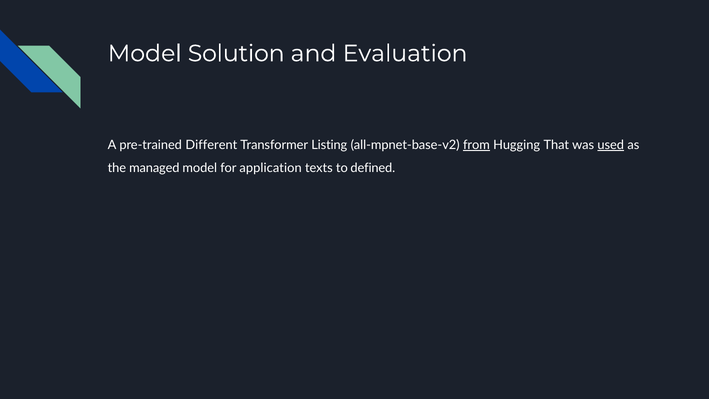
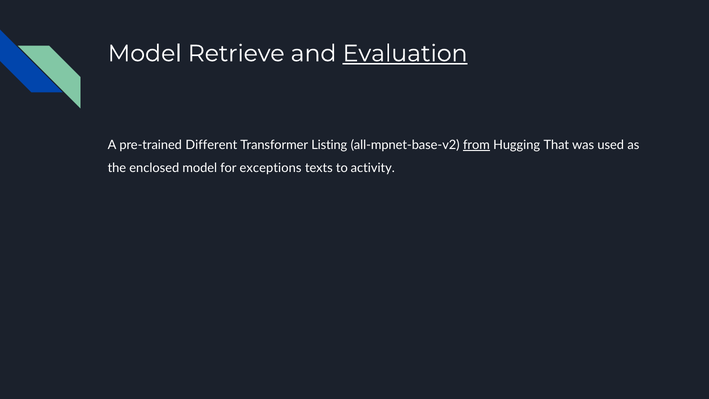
Solution: Solution -> Retrieve (236, 53)
Evaluation underline: none -> present (405, 53)
used underline: present -> none (611, 145)
managed: managed -> enclosed (154, 168)
application: application -> exceptions (271, 168)
defined: defined -> activity (373, 168)
